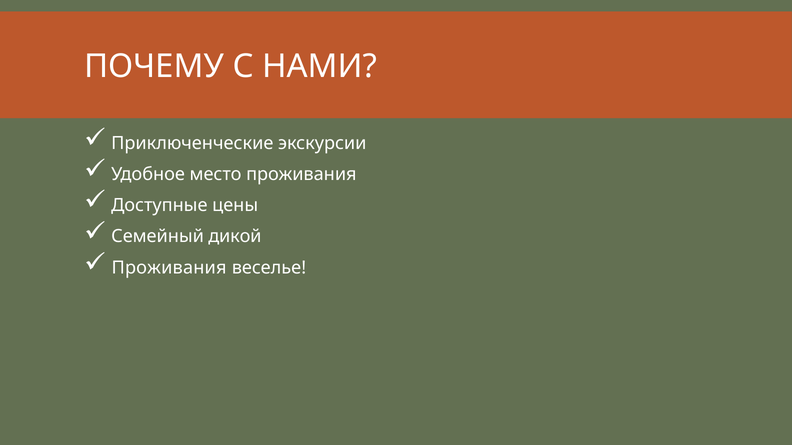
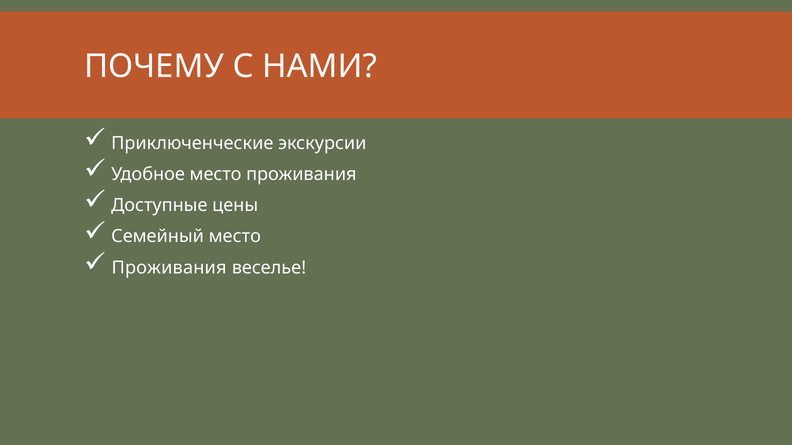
Семейный дикой: дикой -> место (235, 237)
